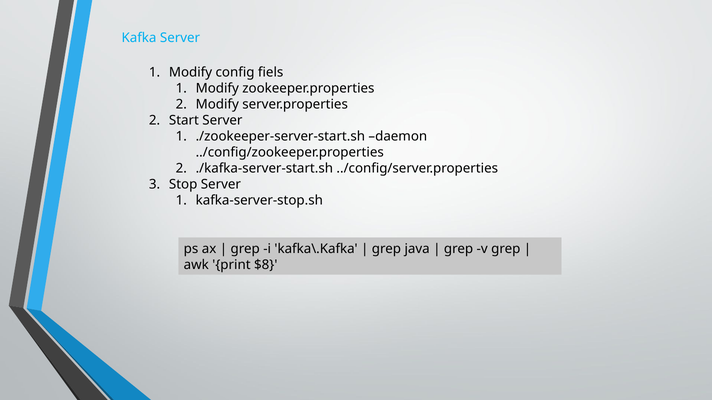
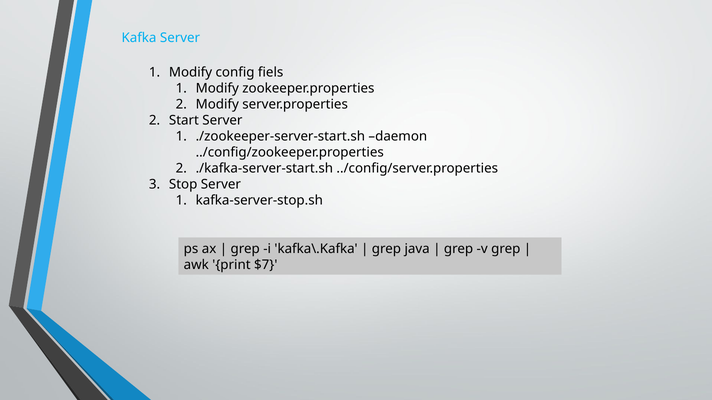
$8: $8 -> $7 (266, 265)
